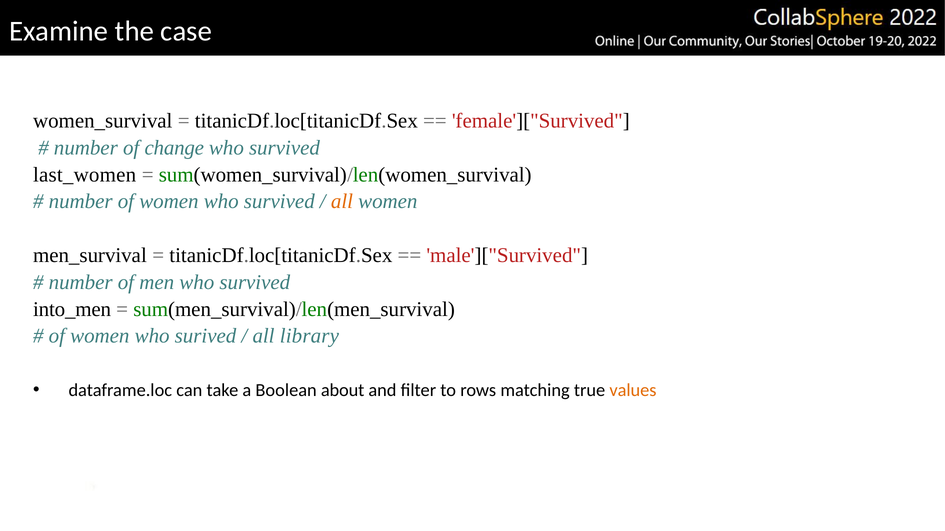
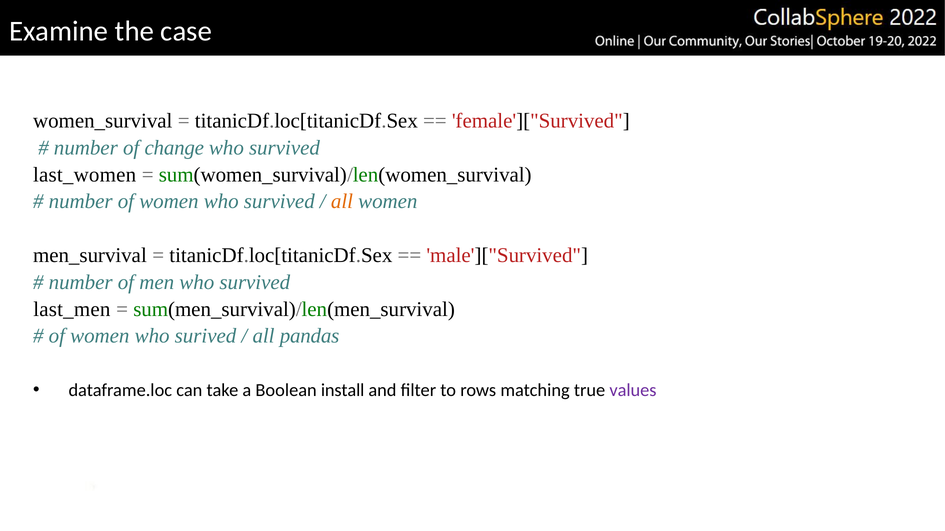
into_men: into_men -> last_men (72, 310)
library: library -> pandas (310, 336)
about: about -> install (343, 391)
values colour: orange -> purple (633, 391)
